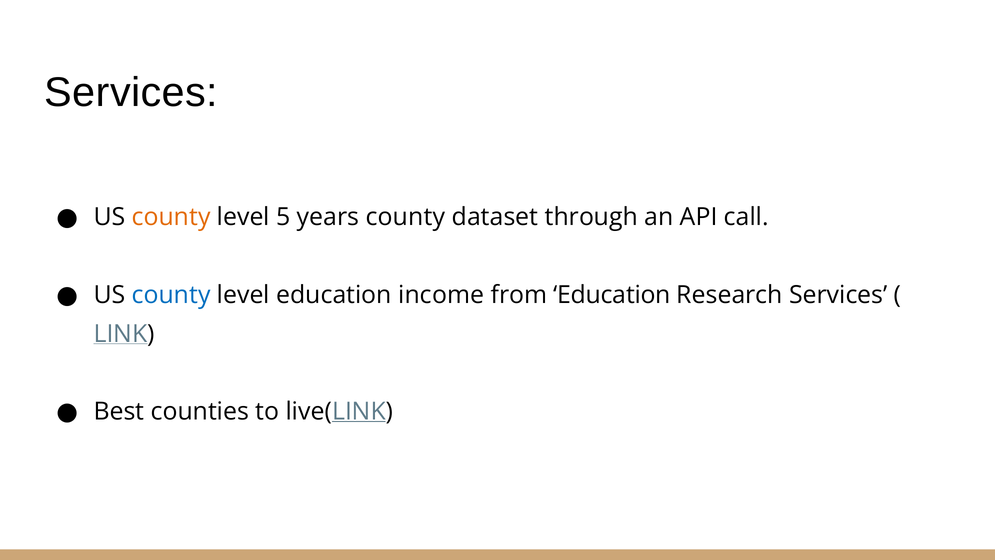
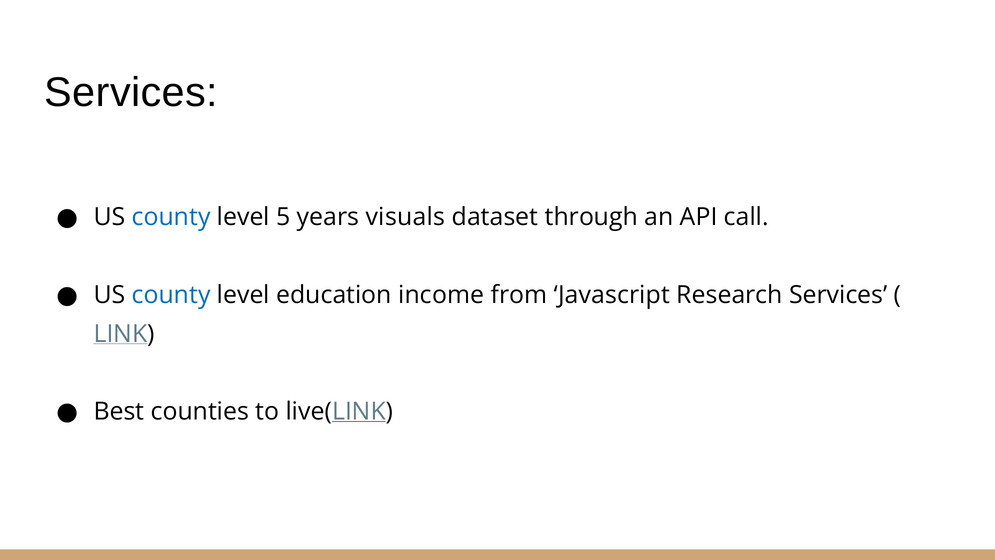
county colour: orange -> blue (171, 217)
years county: county -> visuals (405, 217)
from Education: Education -> Javascript (612, 295)
